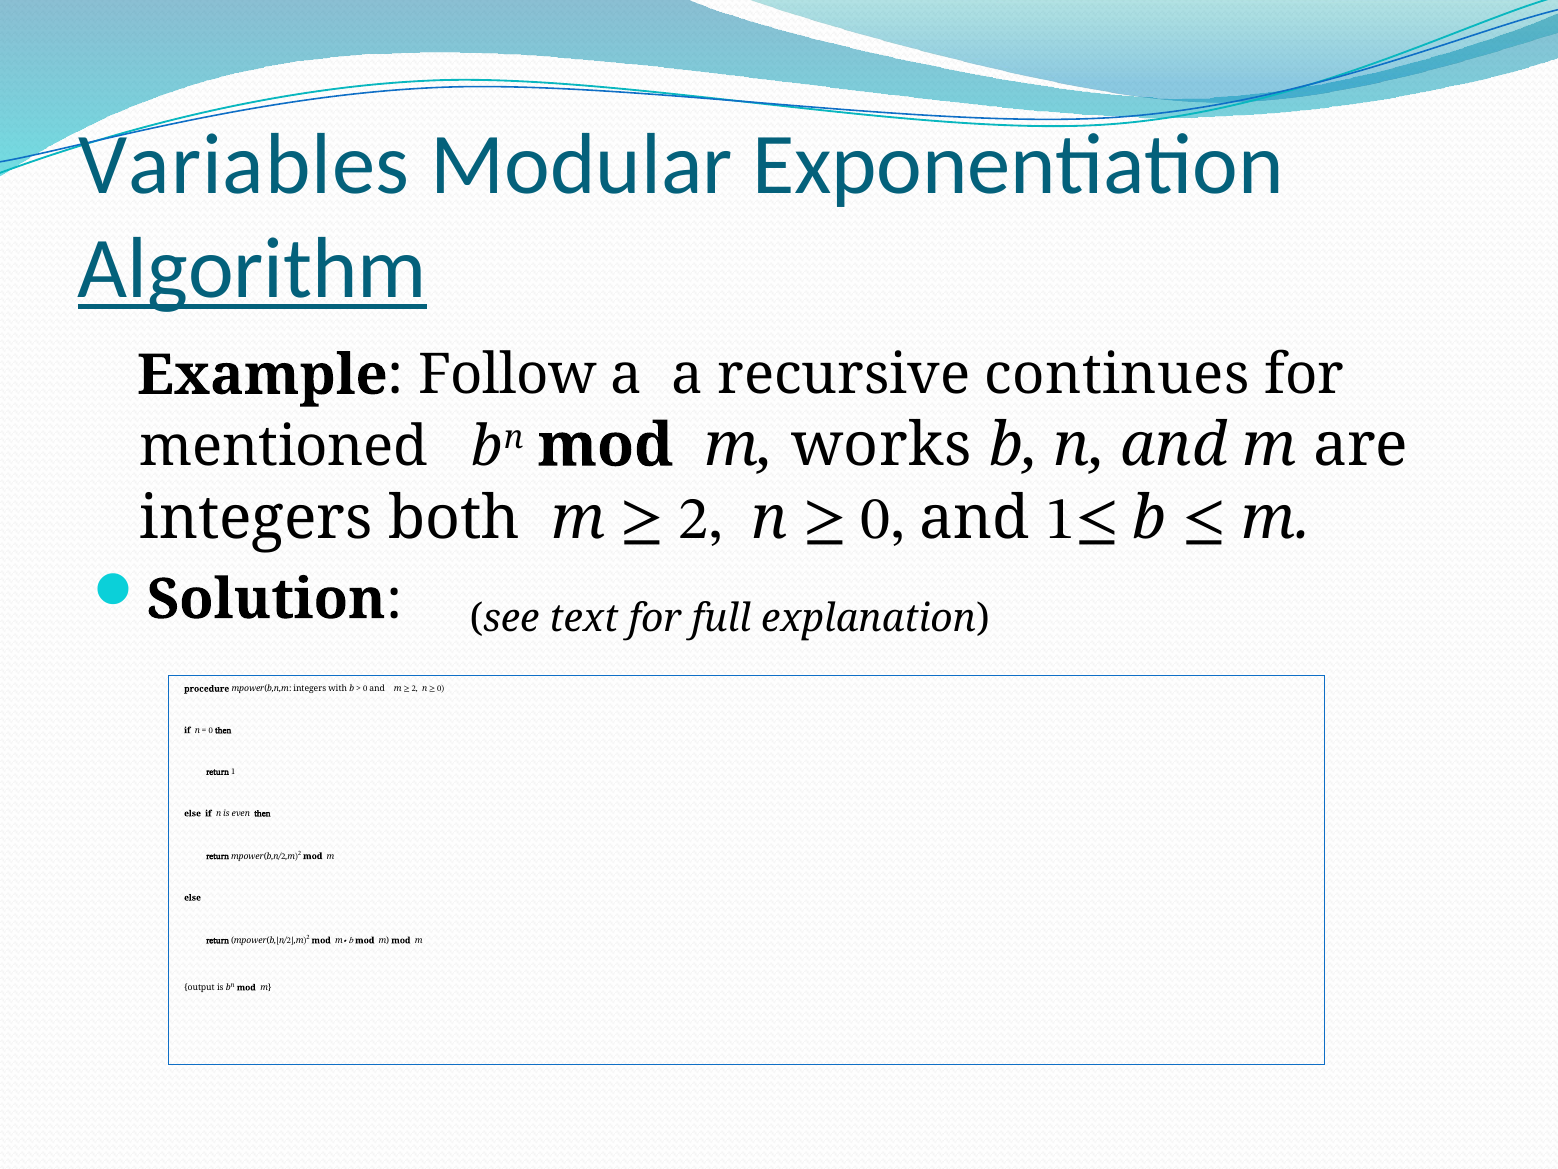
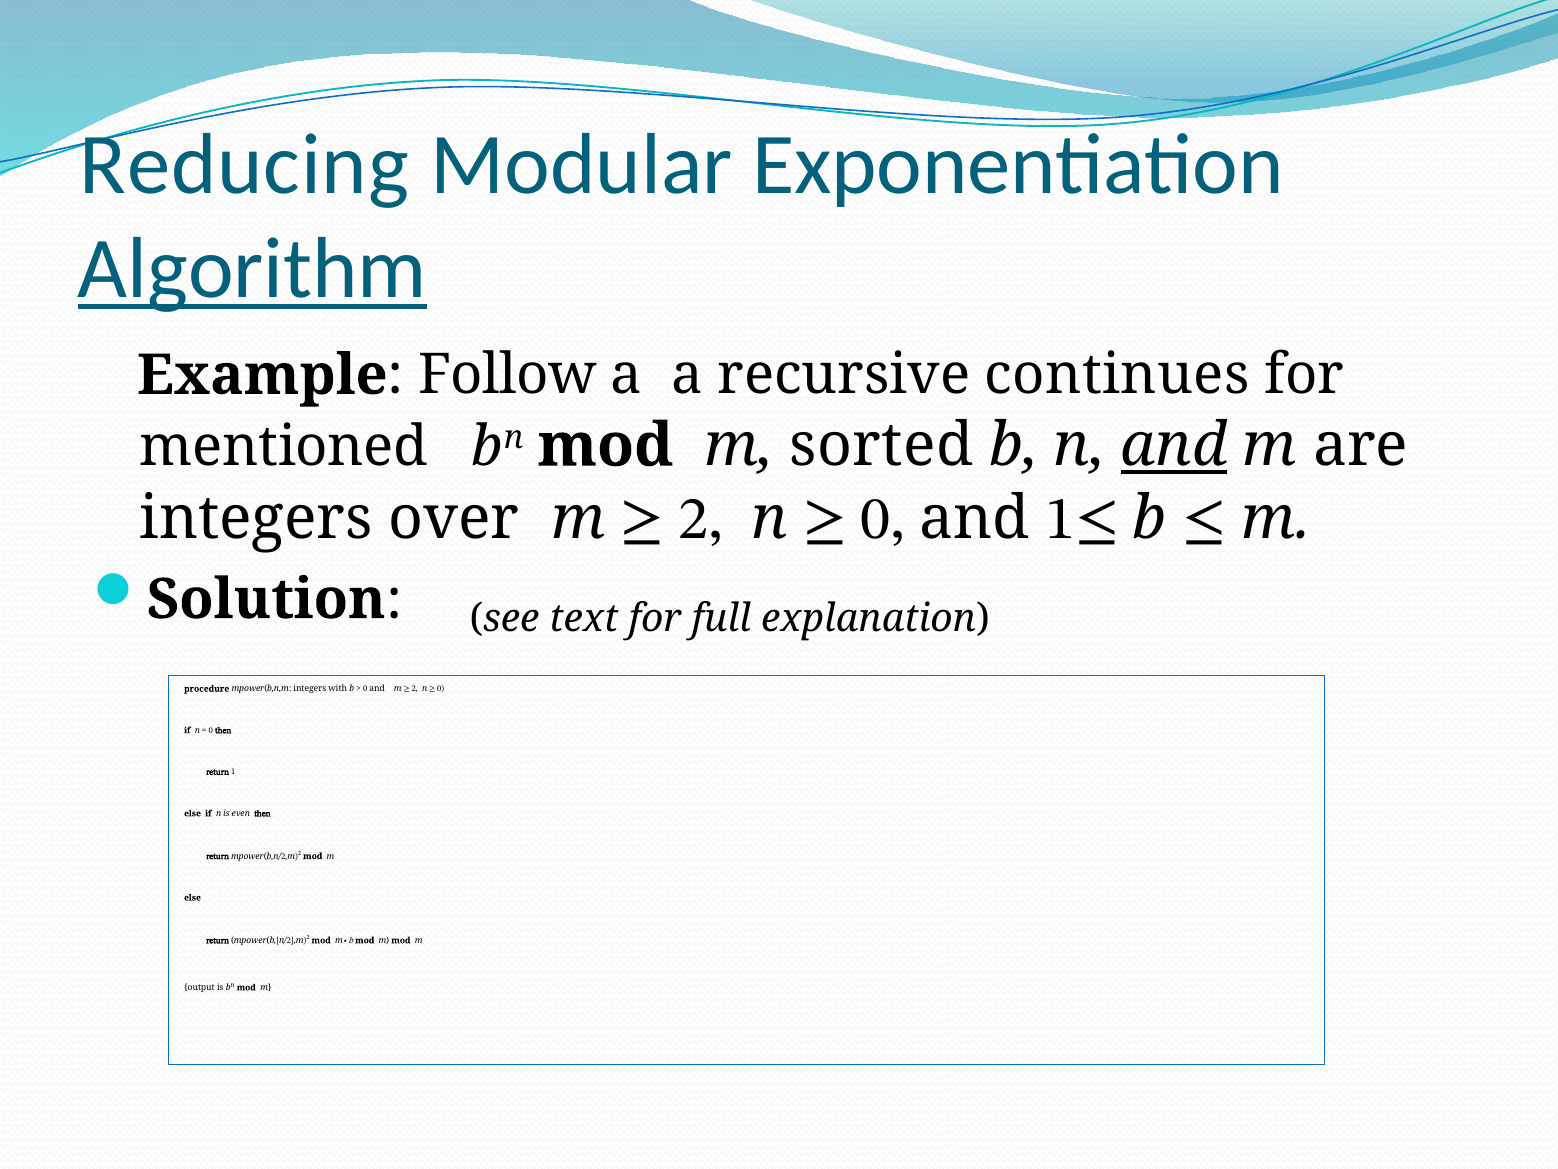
Variables: Variables -> Reducing (244, 165)
works: works -> sorted (882, 445)
and underline: none -> present (1174, 445)
both: both -> over (454, 518)
